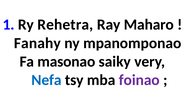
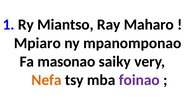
Rehetra: Rehetra -> Miantso (65, 25)
Fanahy: Fanahy -> Mpiaro (37, 43)
Nefa colour: blue -> orange (46, 80)
